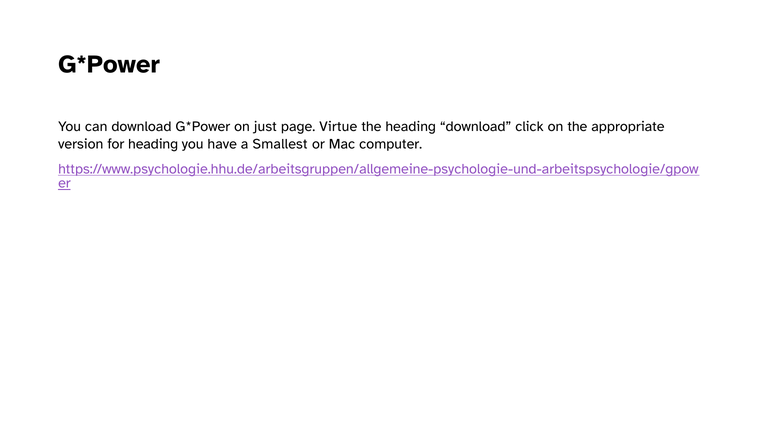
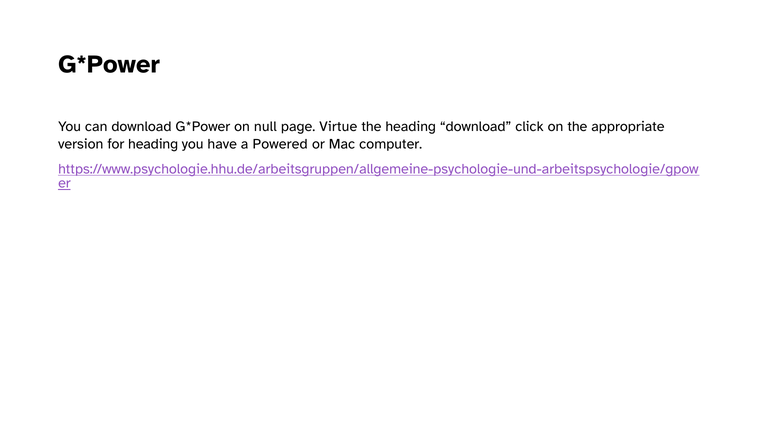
just: just -> null (265, 127)
Smallest: Smallest -> Powered (280, 144)
